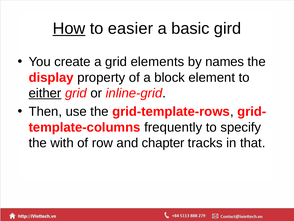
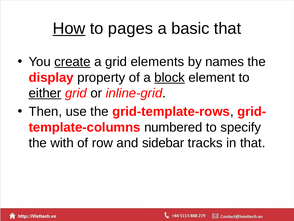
easier: easier -> pages (131, 28)
basic gird: gird -> that (228, 28)
create underline: none -> present (72, 62)
block underline: none -> present (170, 77)
frequently: frequently -> numbered (173, 127)
chapter: chapter -> sidebar (163, 143)
